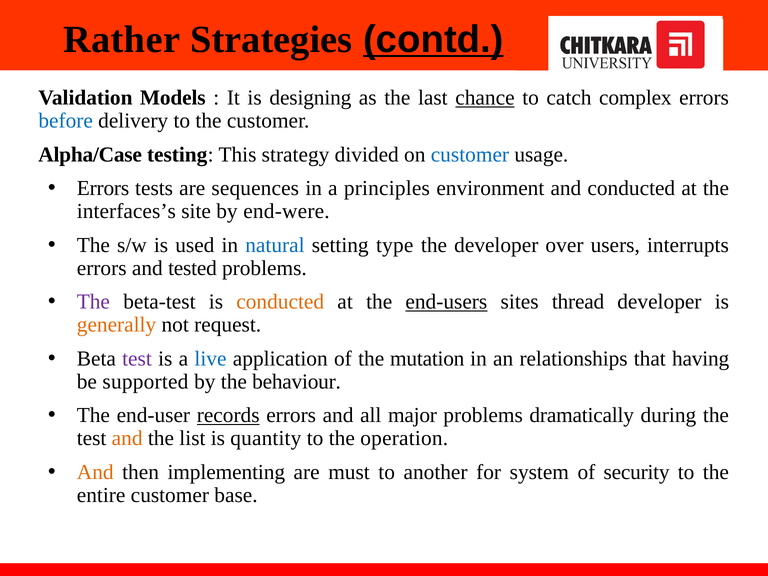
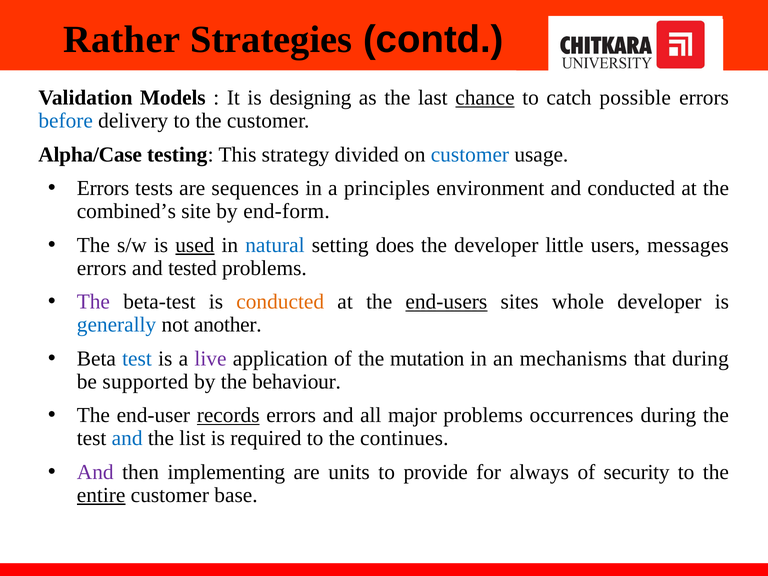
contd underline: present -> none (433, 40)
complex: complex -> possible (635, 98)
interfaces’s: interfaces’s -> combined’s (126, 211)
end-were: end-were -> end-form (287, 211)
used underline: none -> present (195, 245)
type: type -> does (395, 245)
over: over -> little (565, 245)
interrupts: interrupts -> messages (688, 245)
thread: thread -> whole (578, 302)
generally colour: orange -> blue (116, 325)
request: request -> another (228, 325)
test colour: purple -> blue (137, 359)
live colour: blue -> purple (210, 359)
relationships: relationships -> mechanisms (573, 359)
that having: having -> during (700, 359)
dramatically: dramatically -> occurrences (582, 415)
and colour: orange -> blue (127, 438)
quantity: quantity -> required (266, 438)
operation: operation -> continues (404, 438)
And colour: orange -> purple (95, 472)
must: must -> units (349, 472)
another: another -> provide (436, 472)
system: system -> always (539, 472)
entire underline: none -> present (101, 495)
